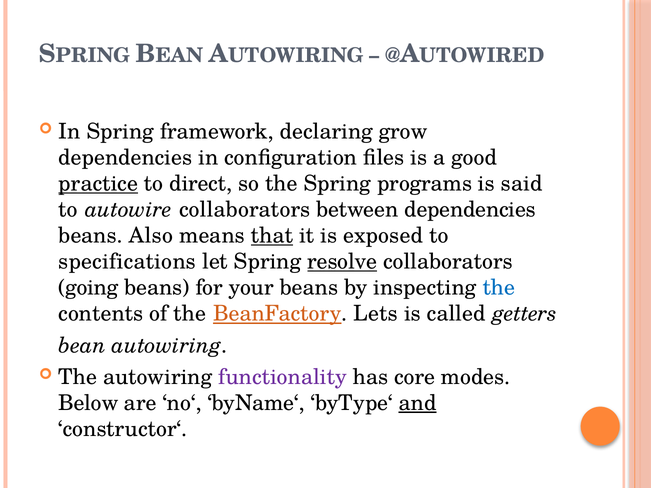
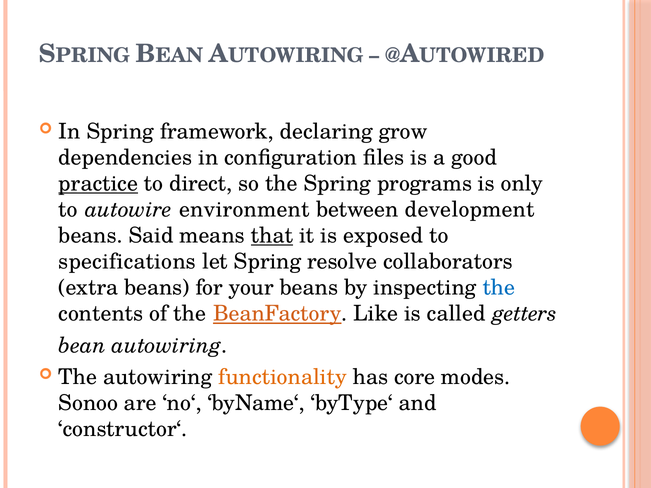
said: said -> only (522, 184)
autowire collaborators: collaborators -> environment (245, 210)
between dependencies: dependencies -> development (470, 210)
Also: Also -> Said (151, 236)
resolve underline: present -> none (342, 262)
going: going -> extra (88, 288)
Lets: Lets -> Like (376, 314)
functionality colour: purple -> orange (283, 377)
Below: Below -> Sonoo (88, 403)
and underline: present -> none (418, 403)
